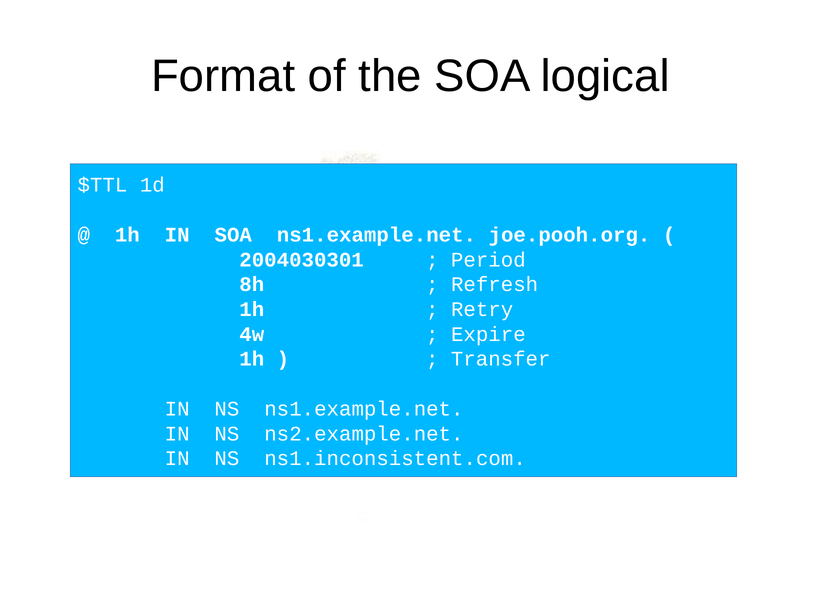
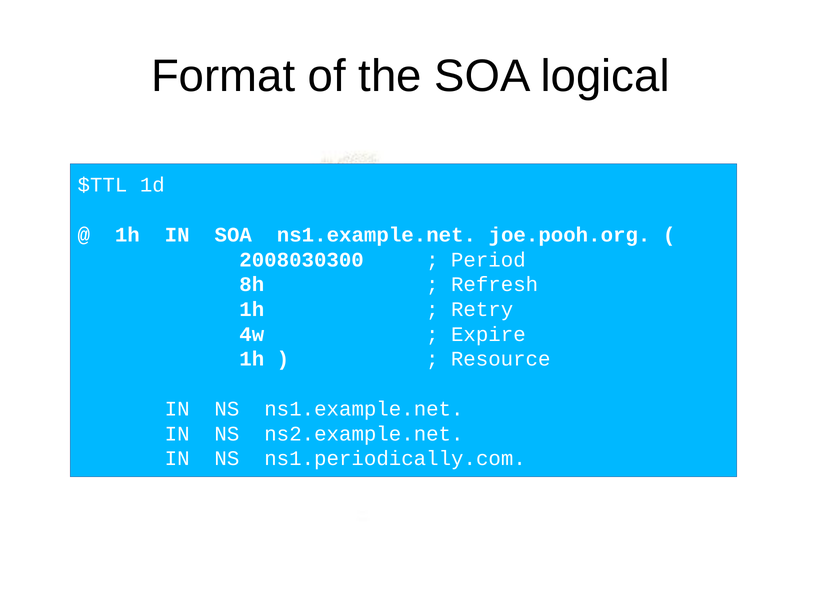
2004030301: 2004030301 -> 2008030300 (302, 260)
Transfer: Transfer -> Resource (501, 359)
ns1.inconsistent.com: ns1.inconsistent.com -> ns1.periodically.com (395, 459)
